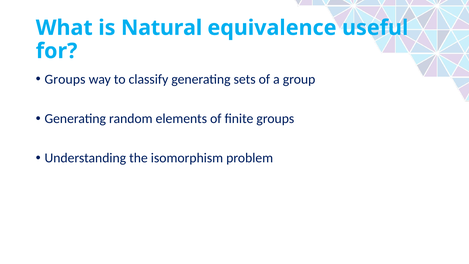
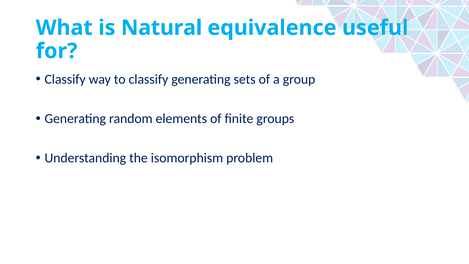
Groups: Groups -> Classify (65, 79)
